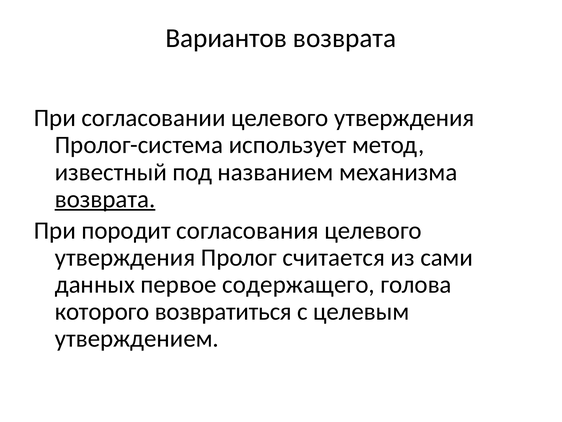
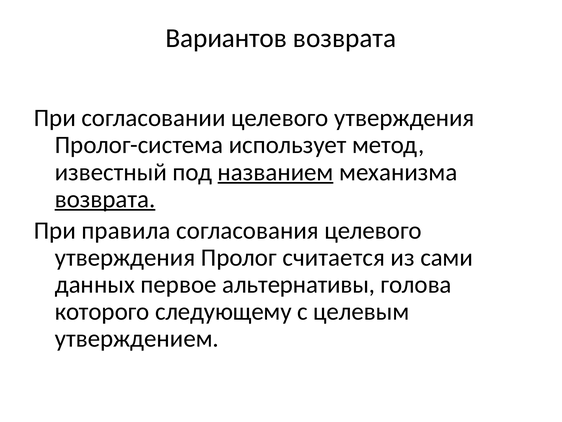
названием underline: none -> present (276, 172)
породит: породит -> правила (126, 230)
содержащего: содержащего -> альтернативы (299, 284)
возвратиться: возвратиться -> следующему (223, 311)
